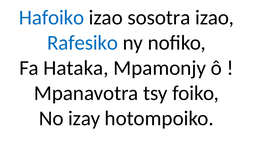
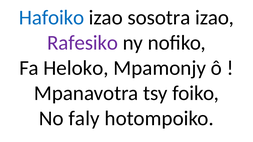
Rafesiko colour: blue -> purple (83, 43)
Hataka: Hataka -> Heloko (76, 68)
izay: izay -> faly (84, 119)
